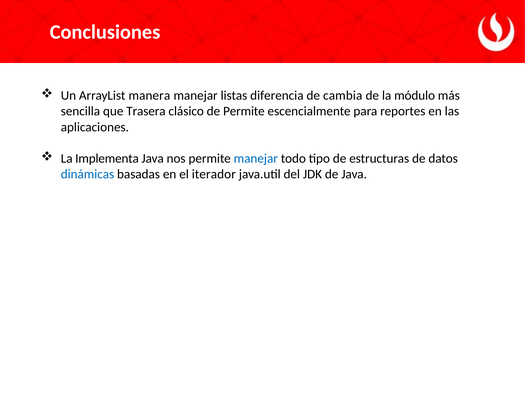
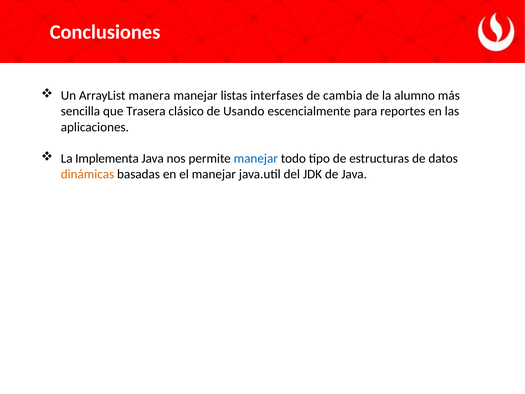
diferencia: diferencia -> interfases (277, 95)
módulo: módulo -> alumno (415, 95)
de Permite: Permite -> Usando (244, 111)
dinámicas colour: blue -> orange (87, 174)
el iterador: iterador -> manejar (214, 174)
